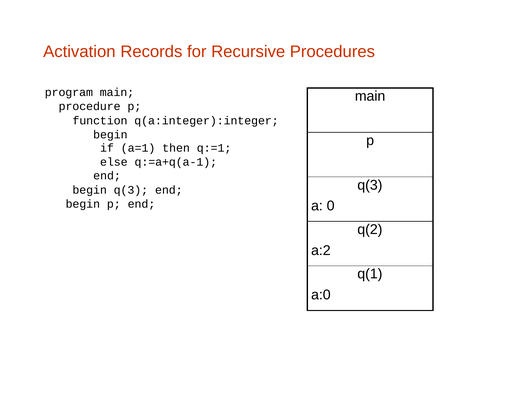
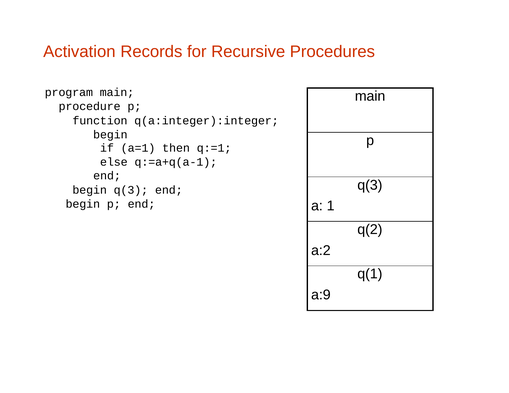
0: 0 -> 1 (331, 206)
a:0: a:0 -> a:9 (321, 295)
